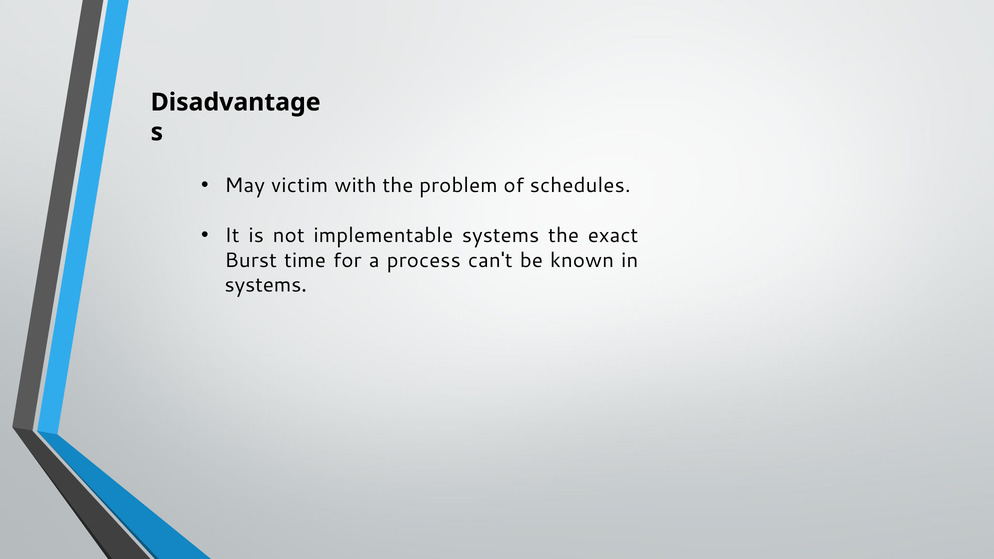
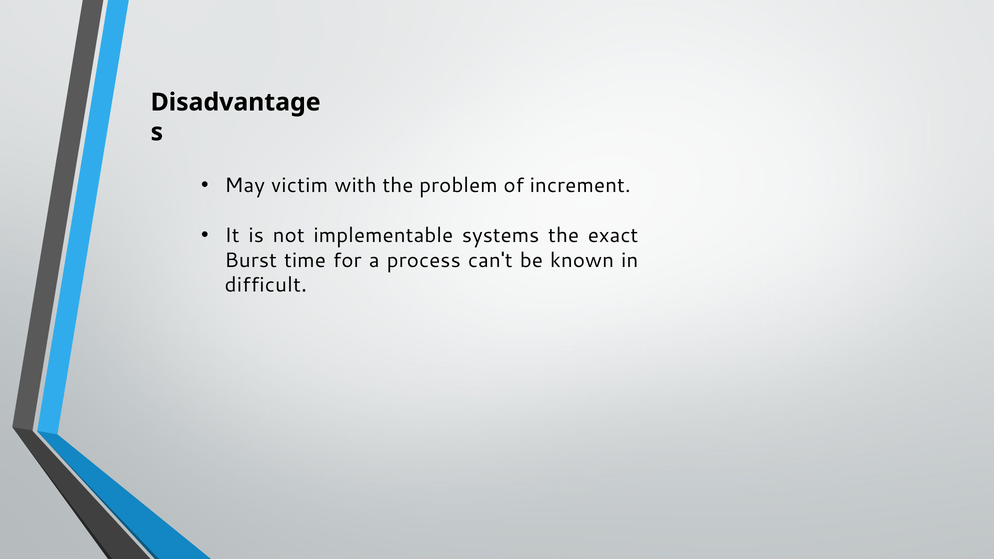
schedules: schedules -> increment (580, 186)
systems: systems -> difficult (263, 285)
